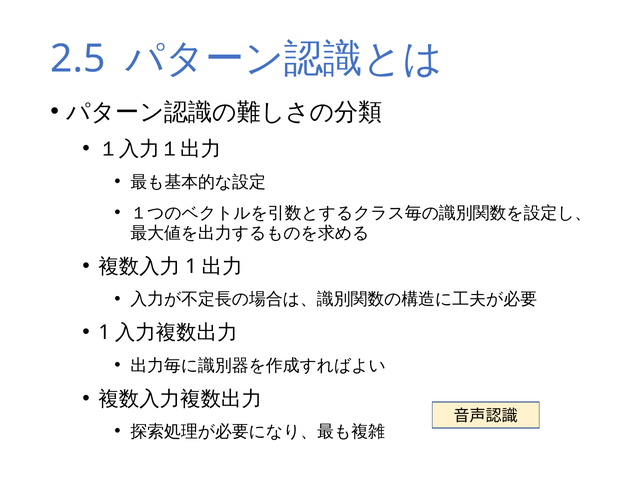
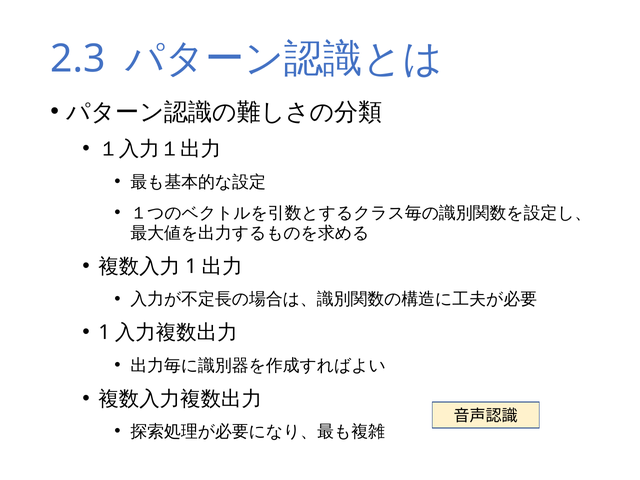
2.5: 2.5 -> 2.3 (78, 59)
